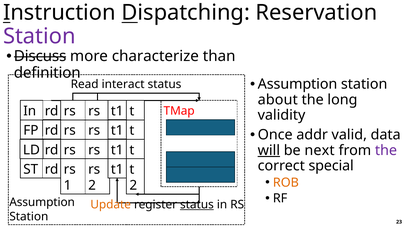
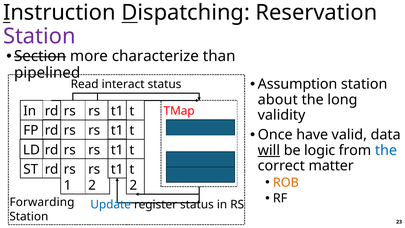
Discuss: Discuss -> Section (40, 56)
definition: definition -> pipelined (47, 73)
addr: addr -> have (312, 135)
next: next -> logic (320, 150)
the colour: purple -> blue (386, 150)
special: special -> matter (331, 166)
Assumption: Assumption -> Forwarding (42, 202)
Update colour: orange -> blue (111, 204)
status underline: present -> none (197, 204)
